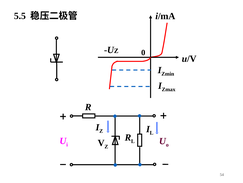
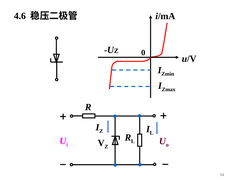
5.5: 5.5 -> 4.6 (20, 16)
